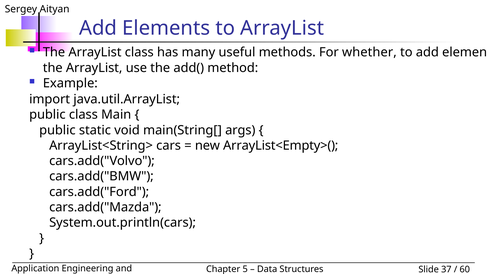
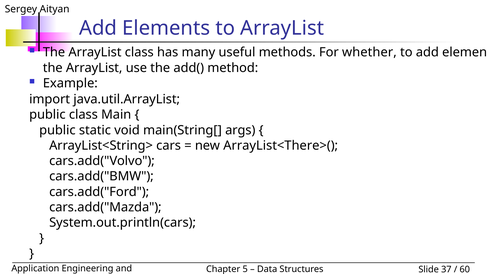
ArrayList<Empty>(: ArrayList<Empty>( -> ArrayList<There>( (281, 146)
